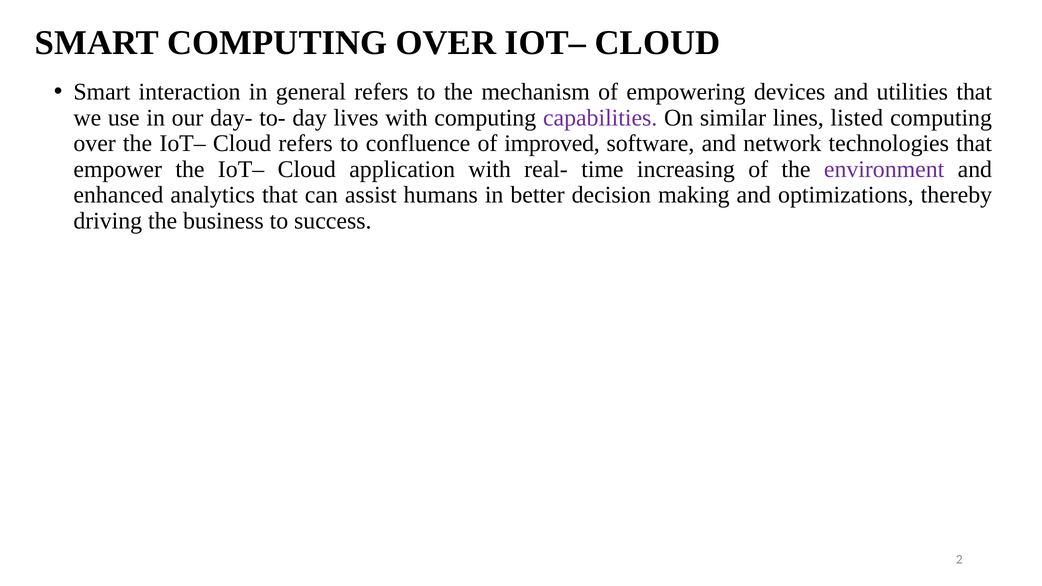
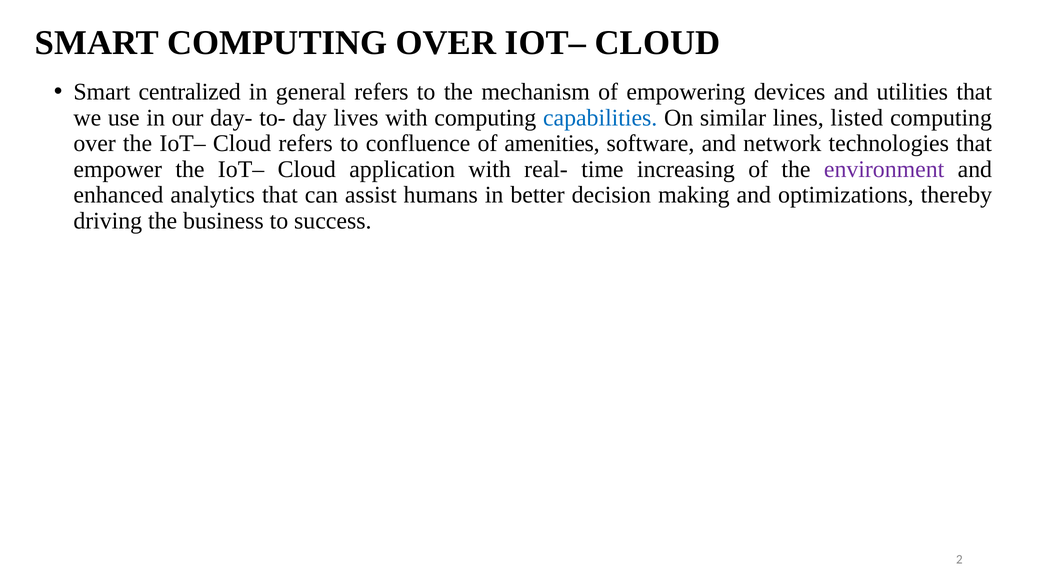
interaction: interaction -> centralized (190, 92)
capabilities colour: purple -> blue (600, 118)
improved: improved -> amenities (552, 144)
